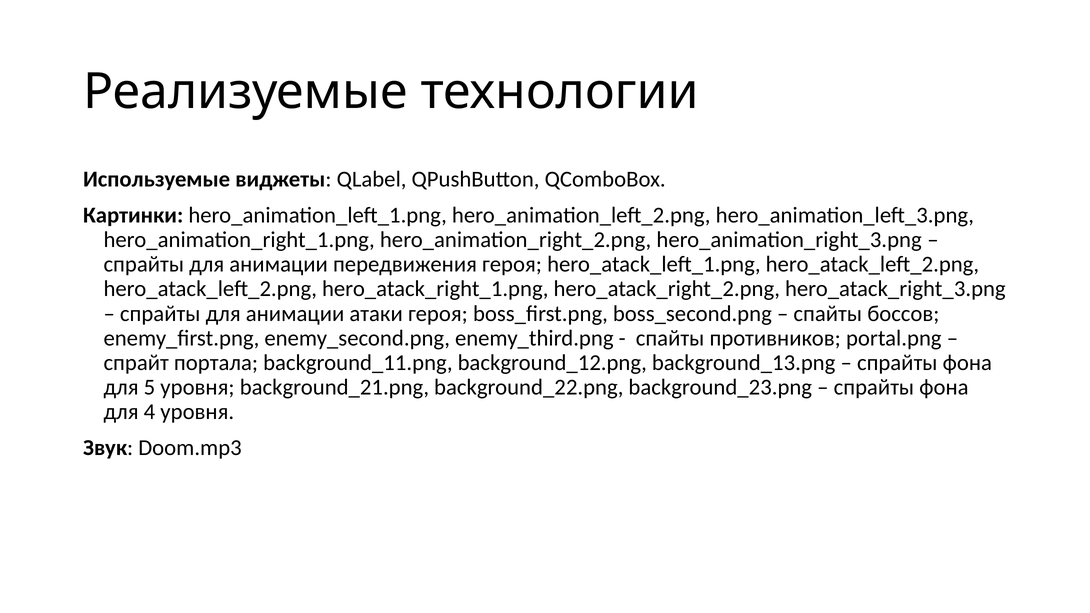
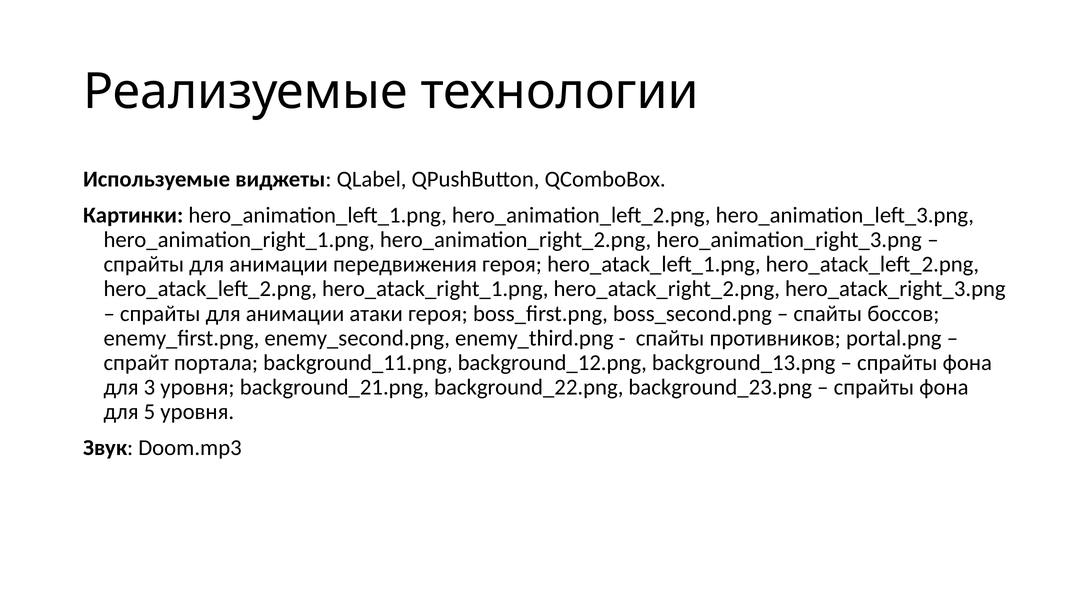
5: 5 -> 3 (149, 387)
4: 4 -> 5 (149, 412)
